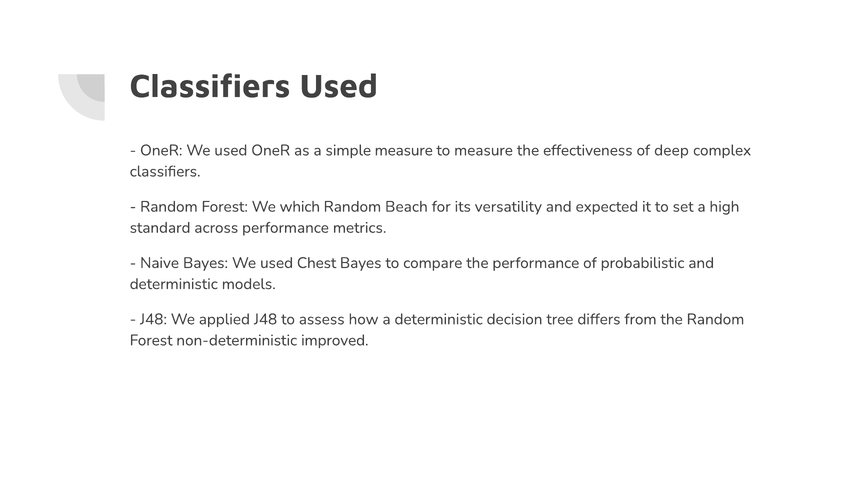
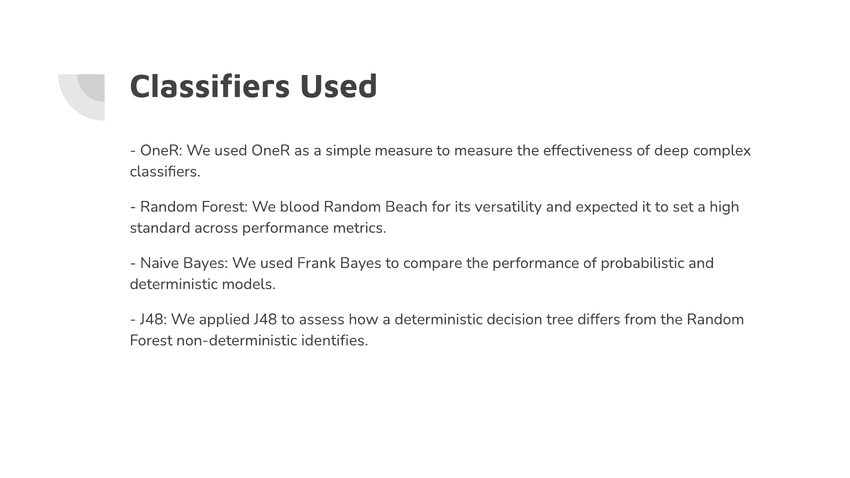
which: which -> blood (300, 207)
Chest: Chest -> Frank (316, 263)
improved: improved -> identifies (335, 340)
